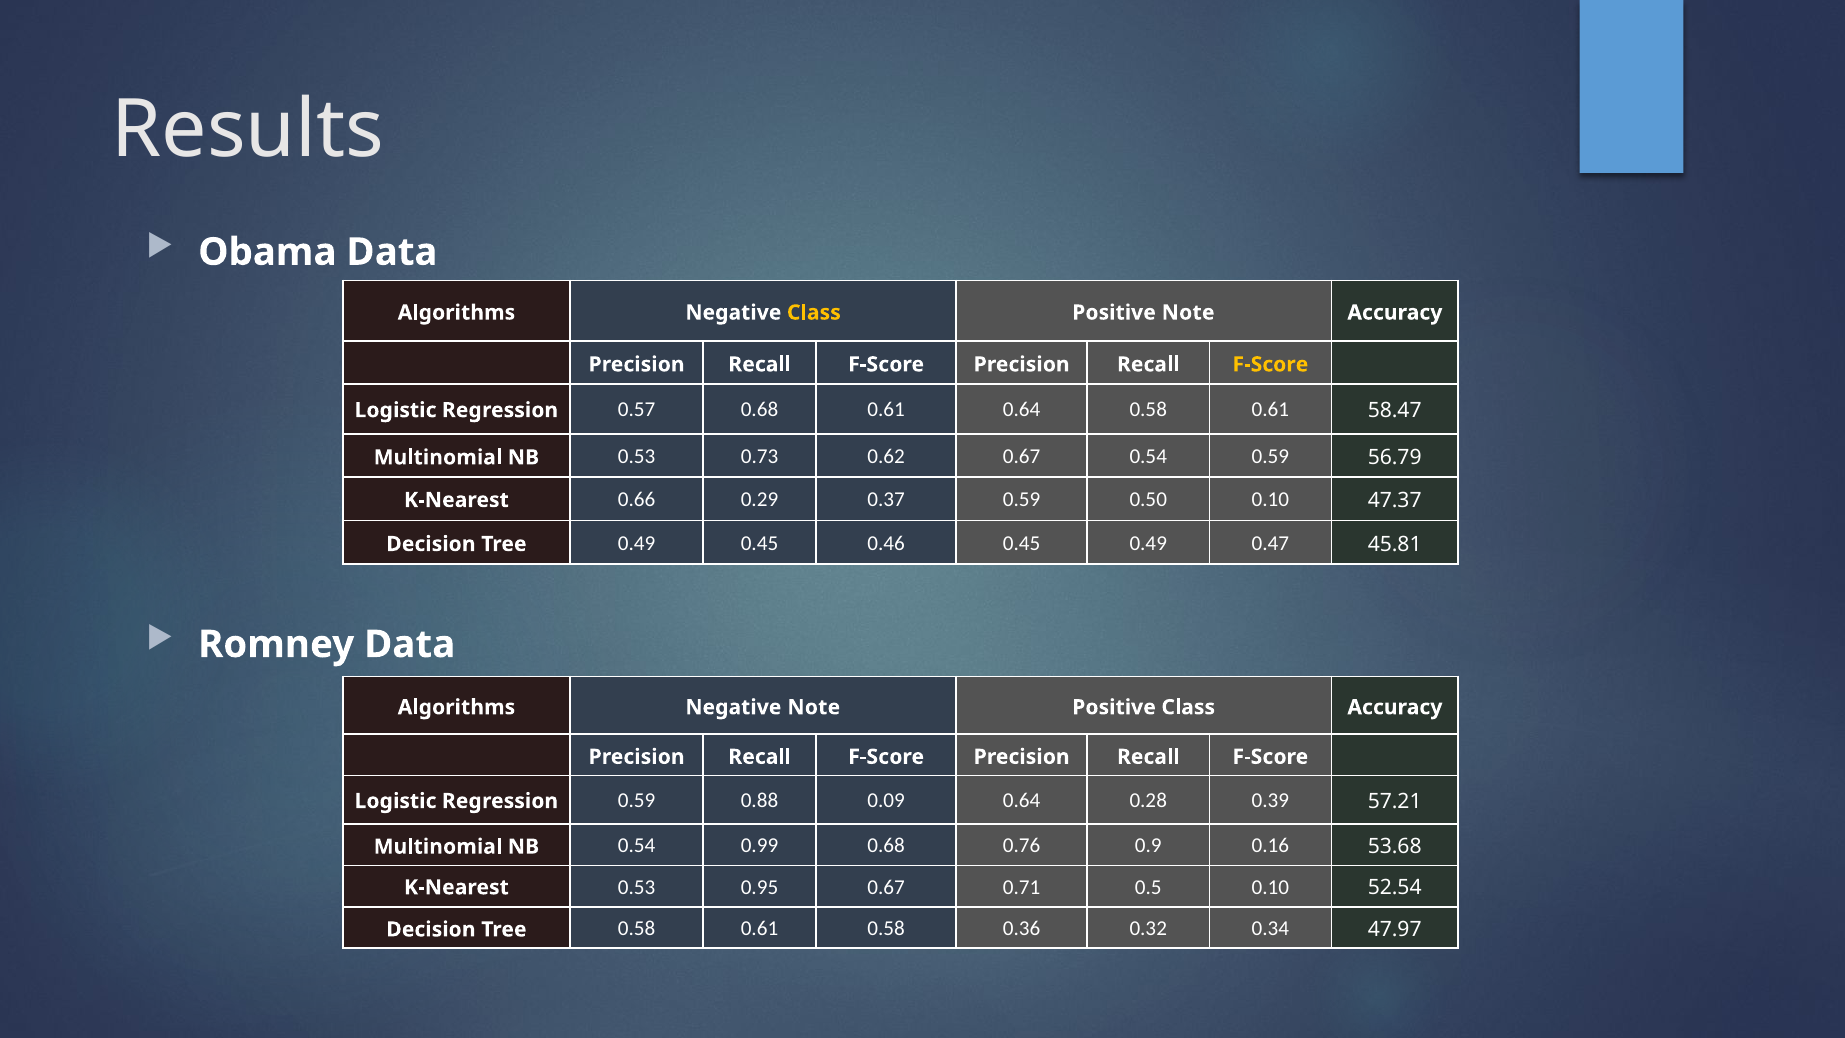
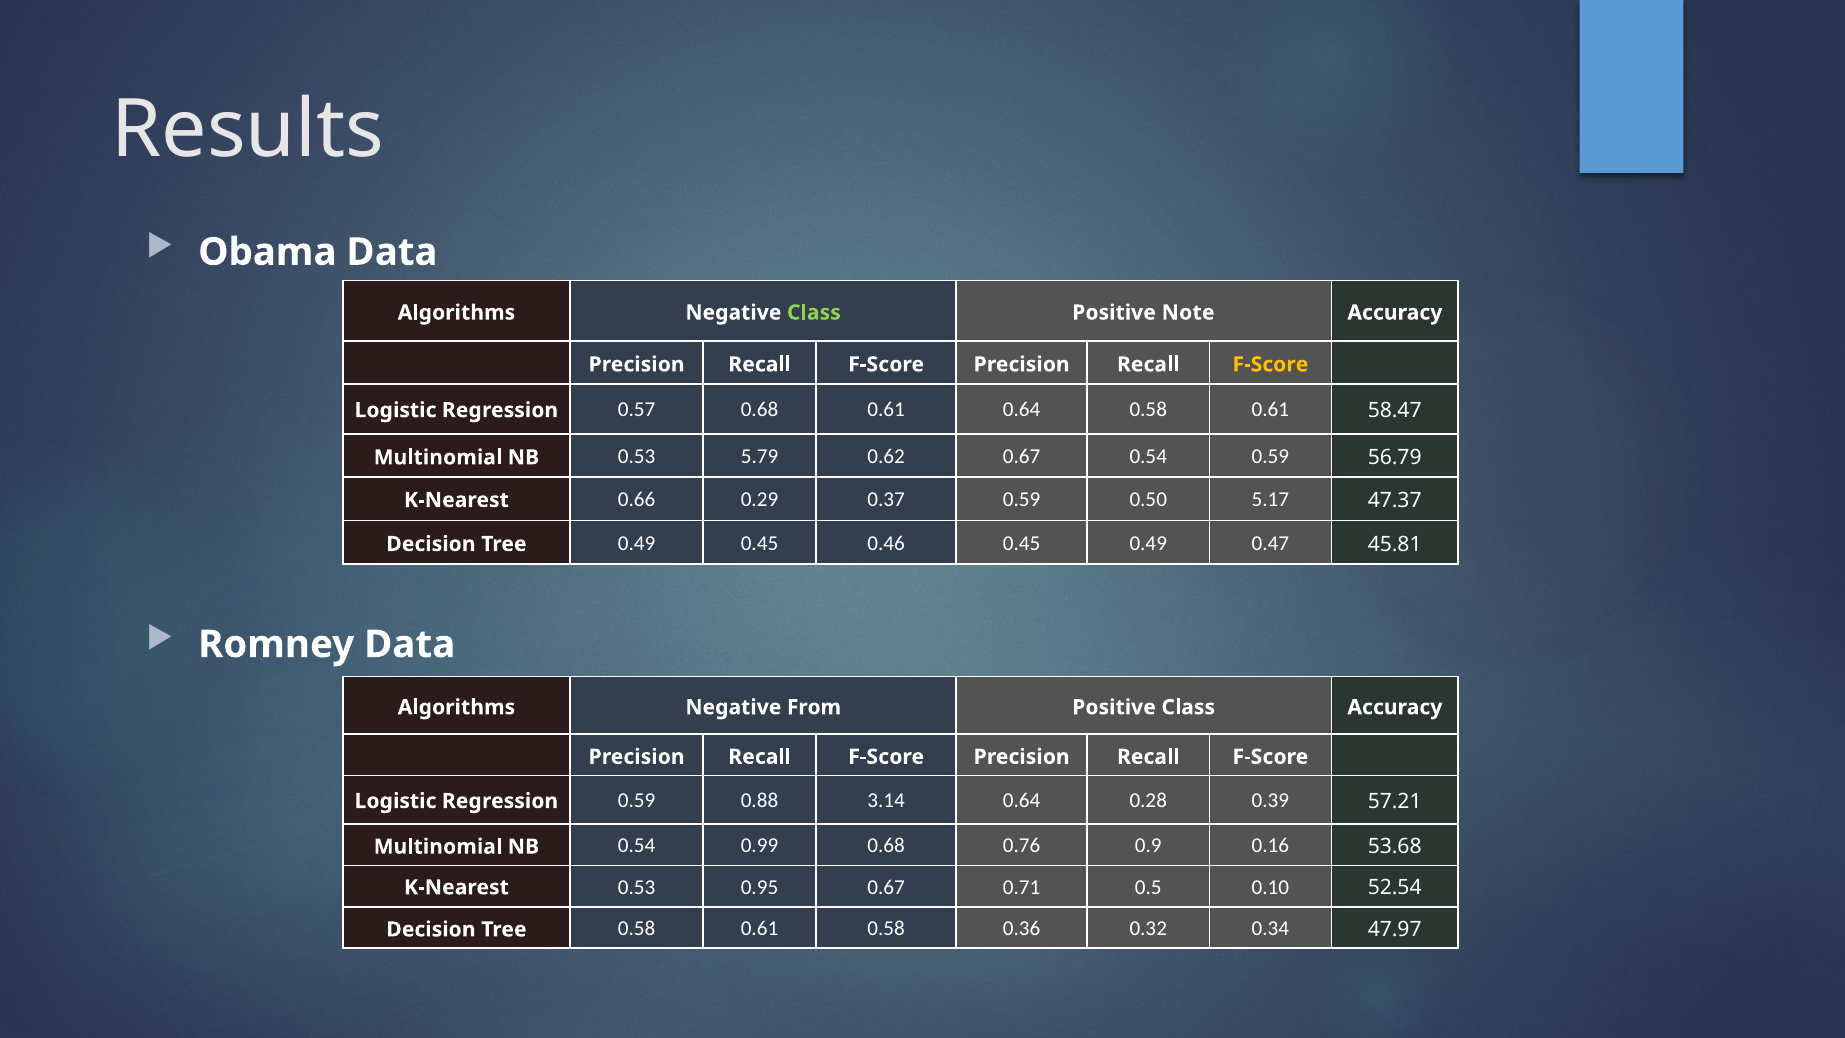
Class colour: yellow -> light green (814, 313)
0.73: 0.73 -> 5.79 (760, 456)
0.50 0.10: 0.10 -> 5.17 (1270, 500)
Negative Note: Note -> From (814, 707)
0.09: 0.09 -> 3.14 (886, 801)
